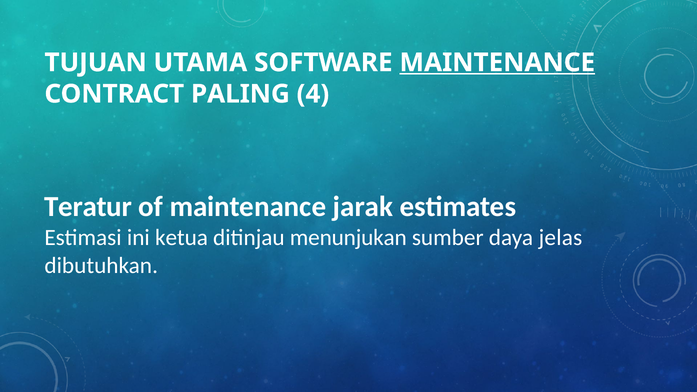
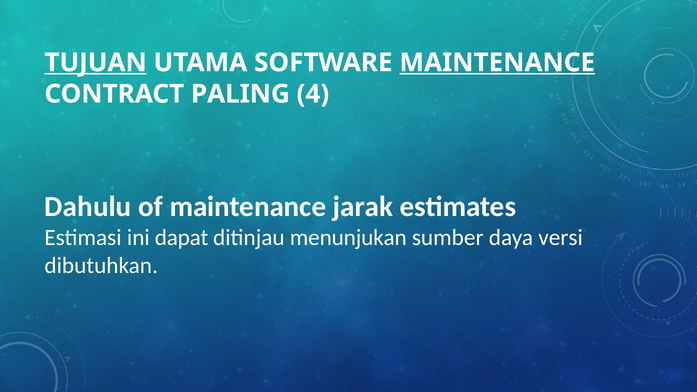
TUJUAN underline: none -> present (96, 63)
Teratur: Teratur -> Dahulu (88, 207)
ketua: ketua -> dapat (182, 237)
jelas: jelas -> versi (561, 237)
